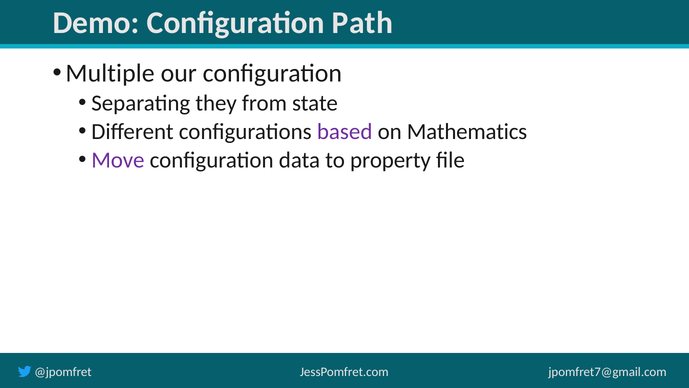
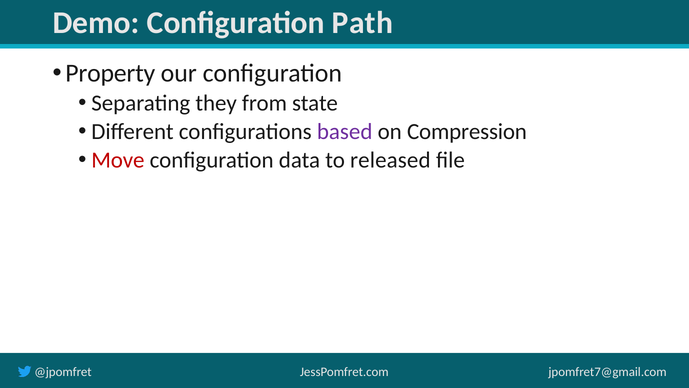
Multiple: Multiple -> Property (110, 73)
Mathematics: Mathematics -> Compression (467, 131)
Move colour: purple -> red (118, 160)
property: property -> released (390, 160)
